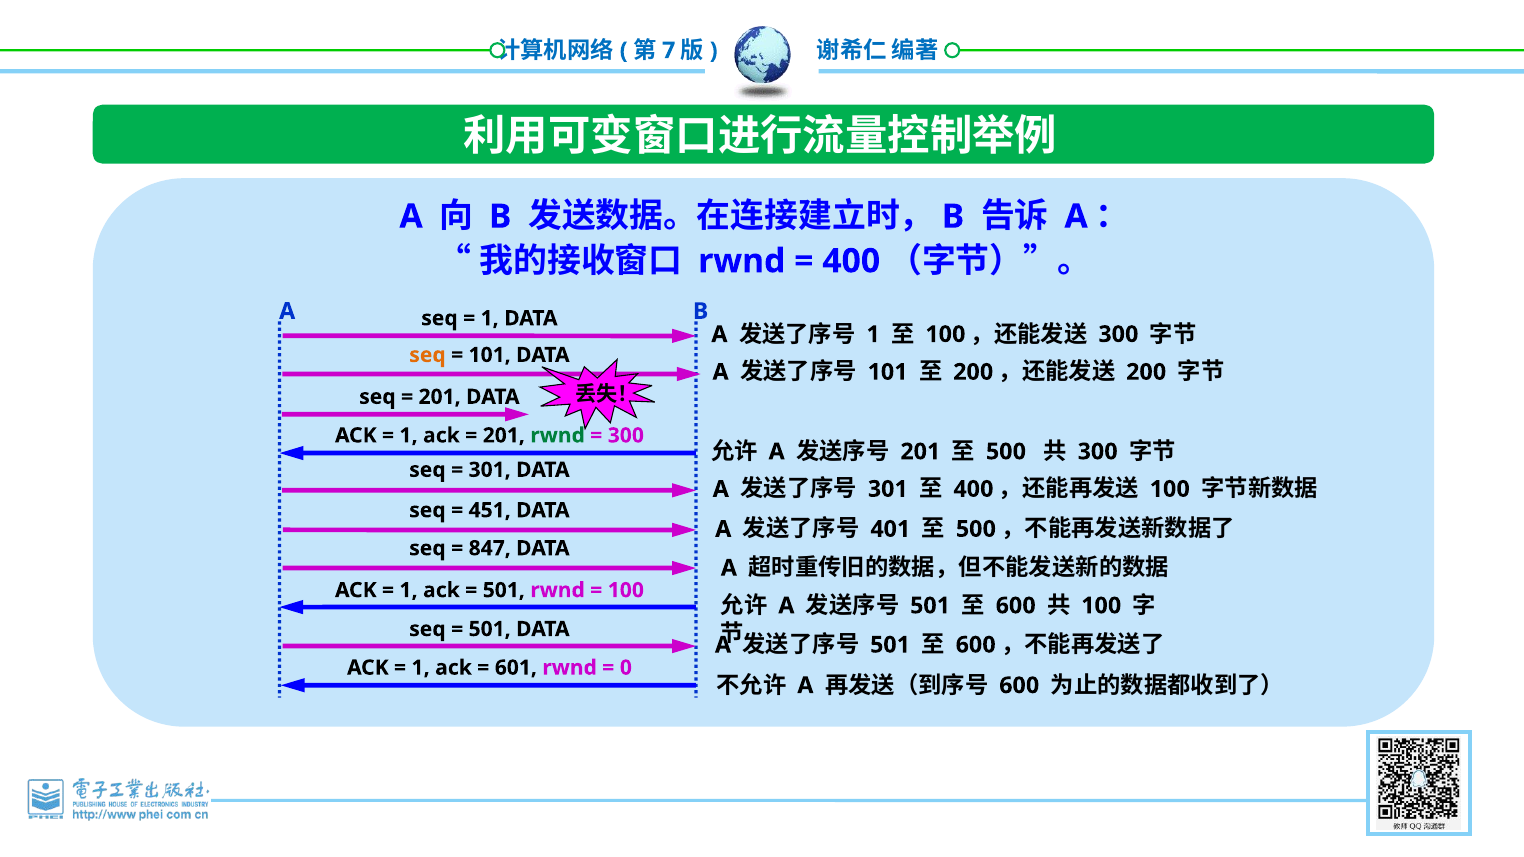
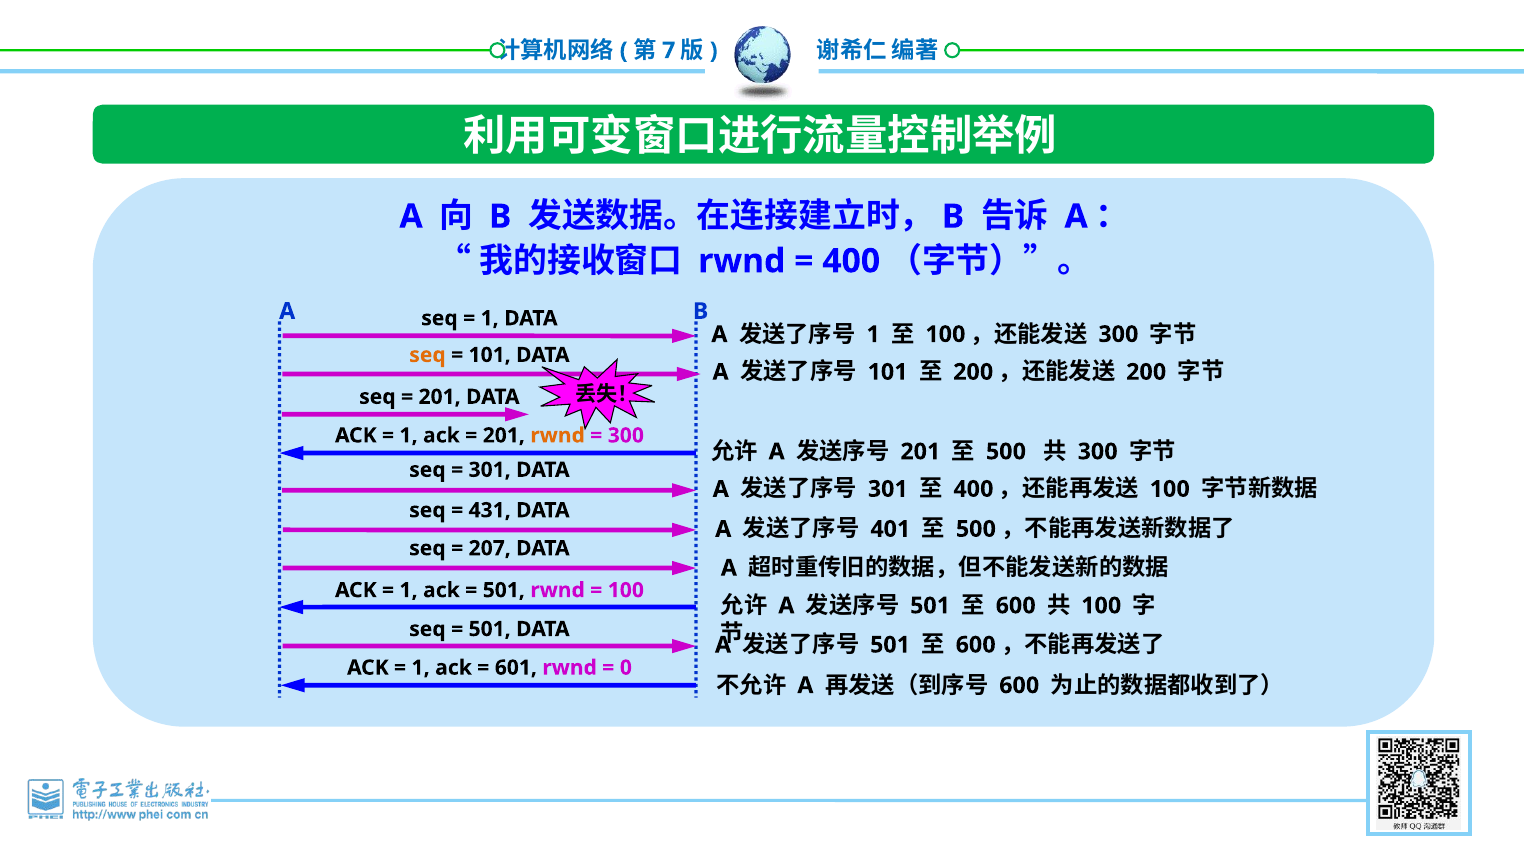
rwnd colour: green -> orange (558, 436)
451: 451 -> 431 (490, 510)
847: 847 -> 207 (490, 548)
